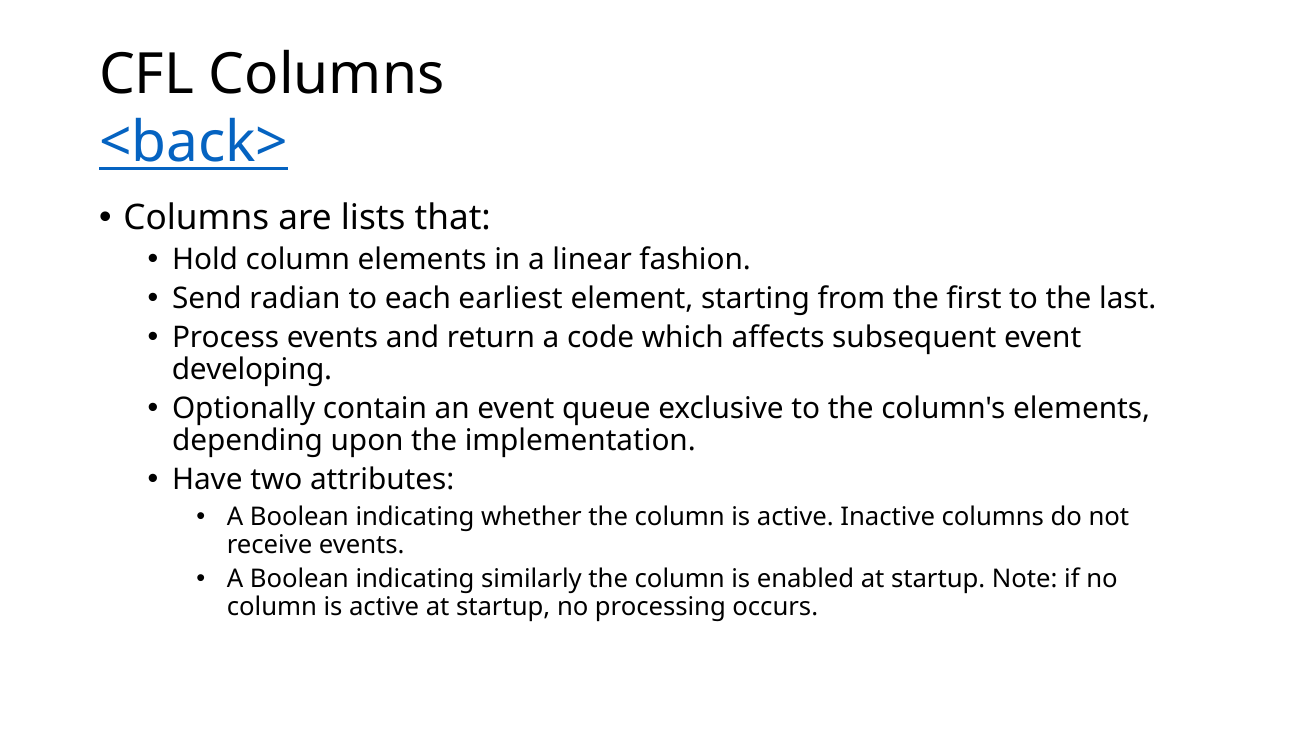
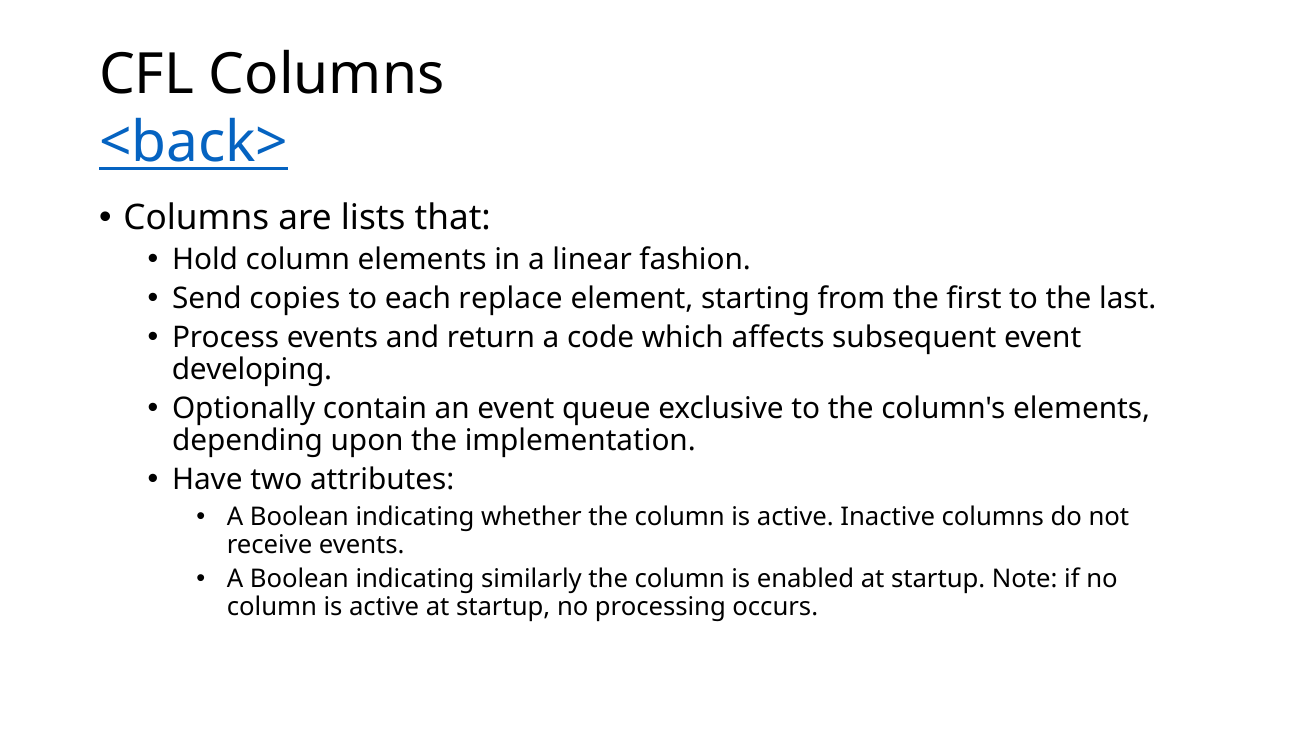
radian: radian -> copies (295, 299)
earliest: earliest -> replace (511, 299)
